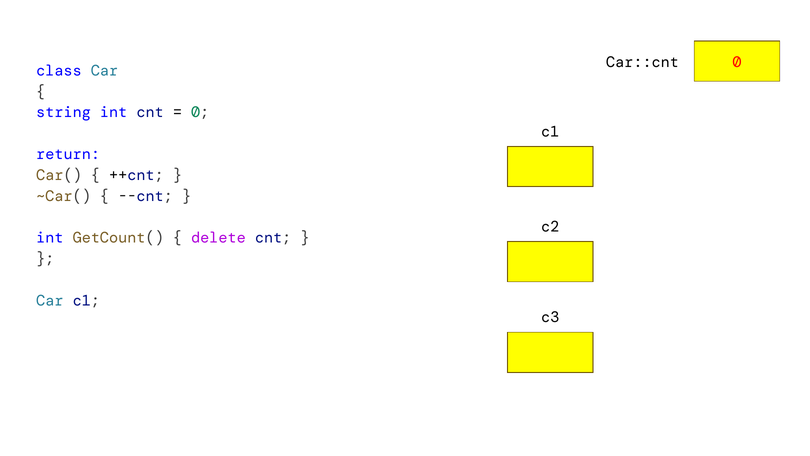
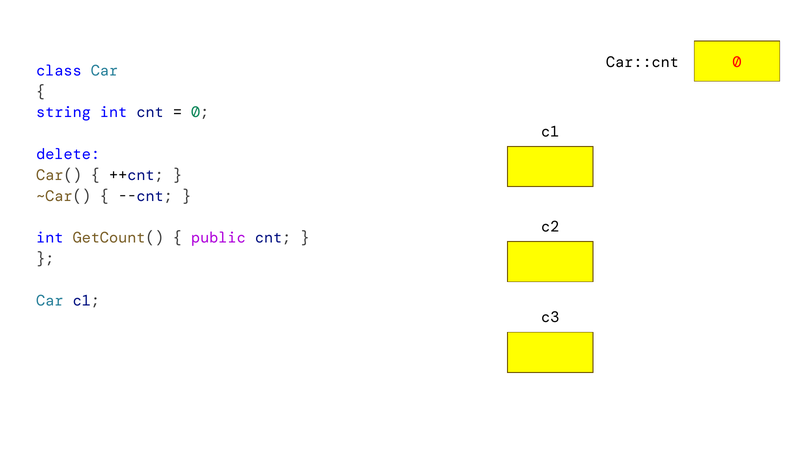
return: return -> delete (68, 154)
delete: delete -> public (218, 238)
